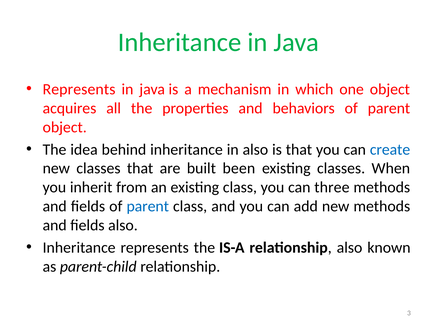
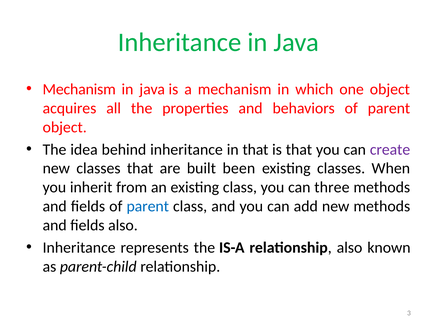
Represents: Represents -> Mechanism (79, 89)
in also: also -> that (255, 149)
create colour: blue -> purple (390, 149)
